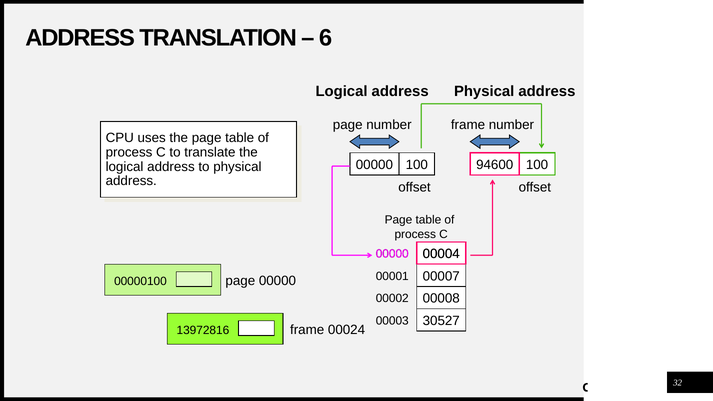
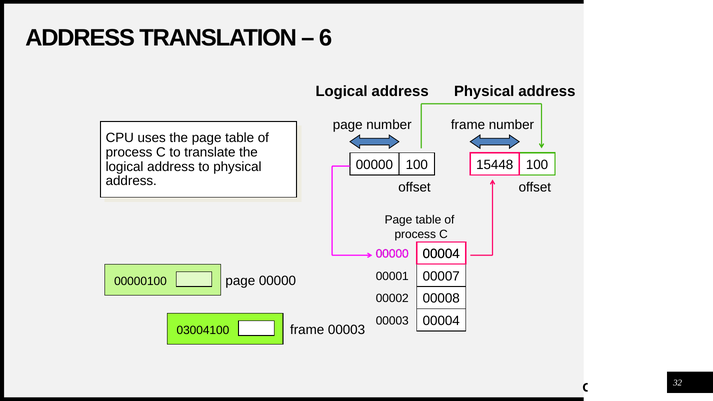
94600: 94600 -> 15448 (495, 165)
00003 30527: 30527 -> 00004 (441, 321)
13972816: 13972816 -> 03004100 (203, 331)
frame 00024: 00024 -> 00003 (347, 330)
